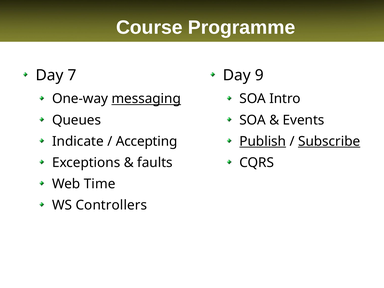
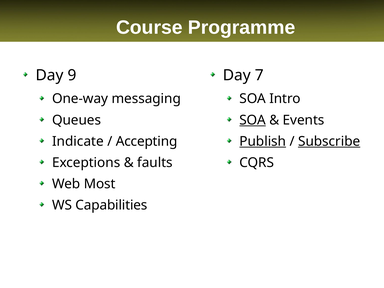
7: 7 -> 9 (72, 75)
9: 9 -> 7 (259, 75)
messaging underline: present -> none (146, 99)
SOA underline: none -> present (253, 120)
Time: Time -> Most (100, 184)
Controllers: Controllers -> Capabilities (111, 205)
